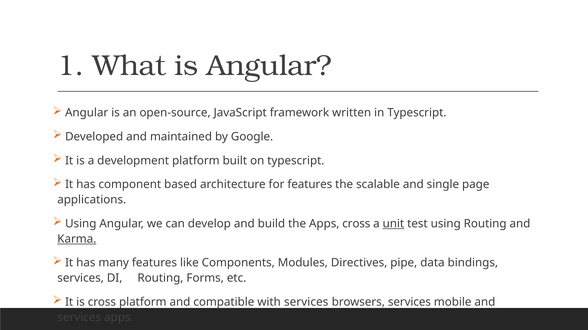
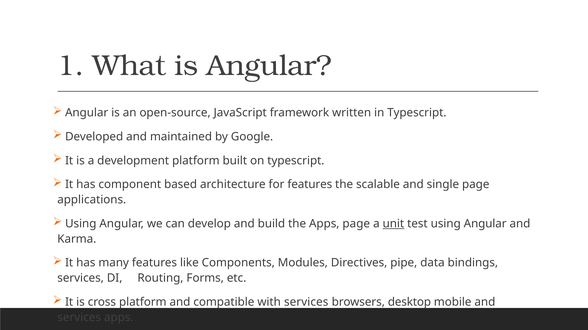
Apps cross: cross -> page (356, 224)
test using Routing: Routing -> Angular (485, 224)
Karma underline: present -> none (77, 239)
browsers services: services -> desktop (409, 303)
